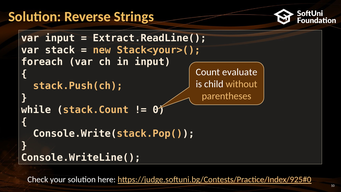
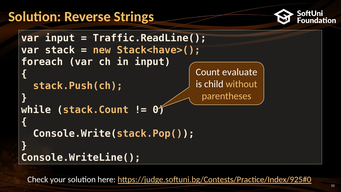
Extract.ReadLine(: Extract.ReadLine( -> Traffic.ReadLine( (150, 38)
Stack<your>(: Stack<your>( -> Stack<have>( (159, 50)
